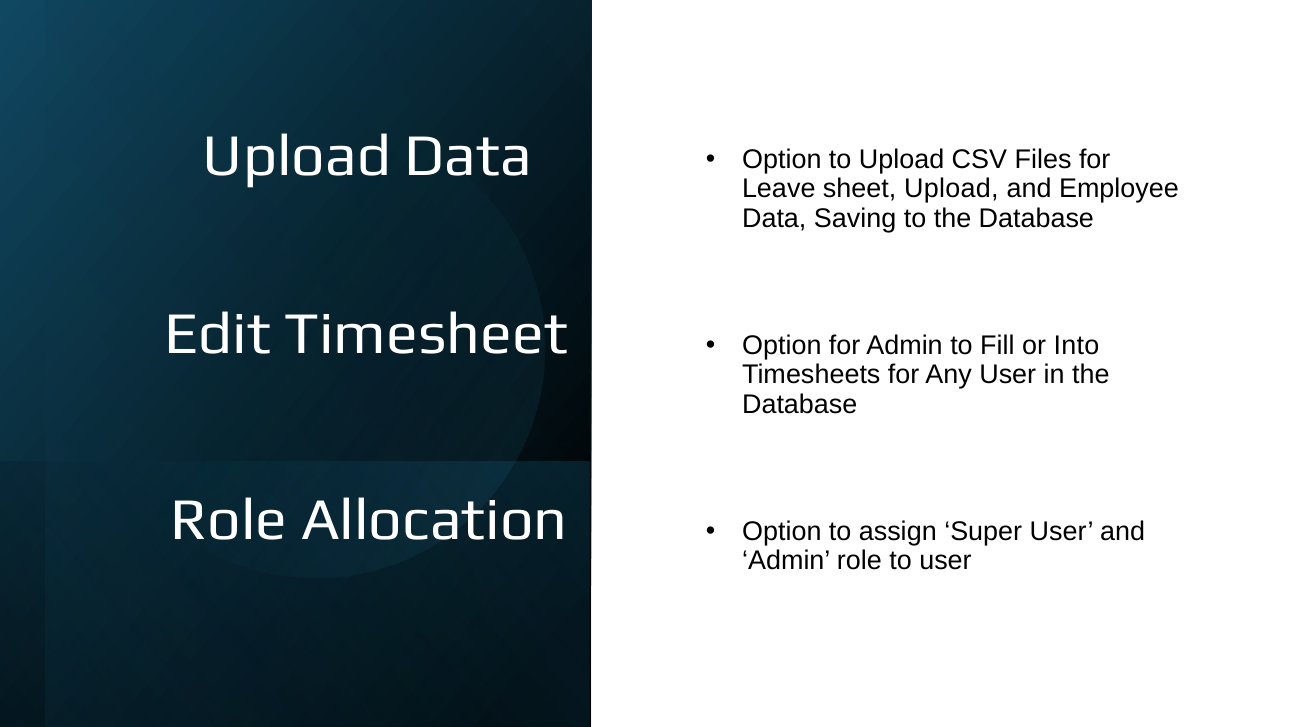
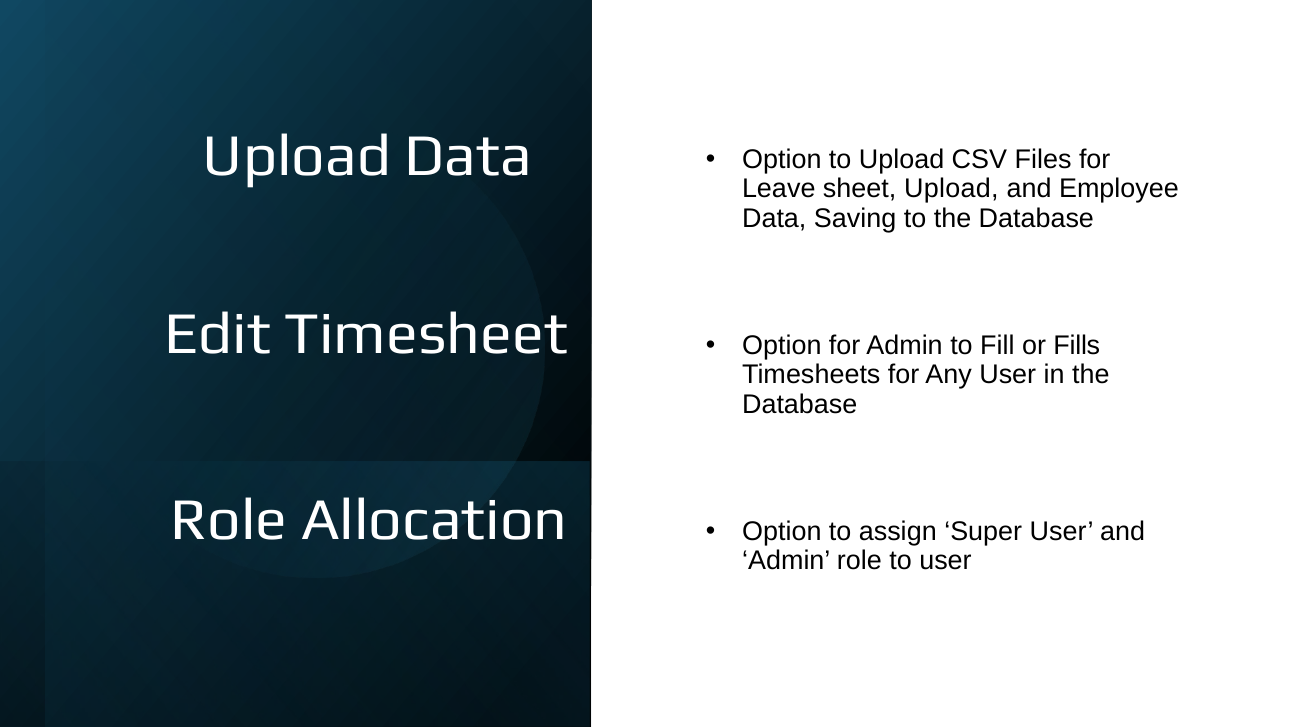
Into: Into -> Fills (1077, 346)
